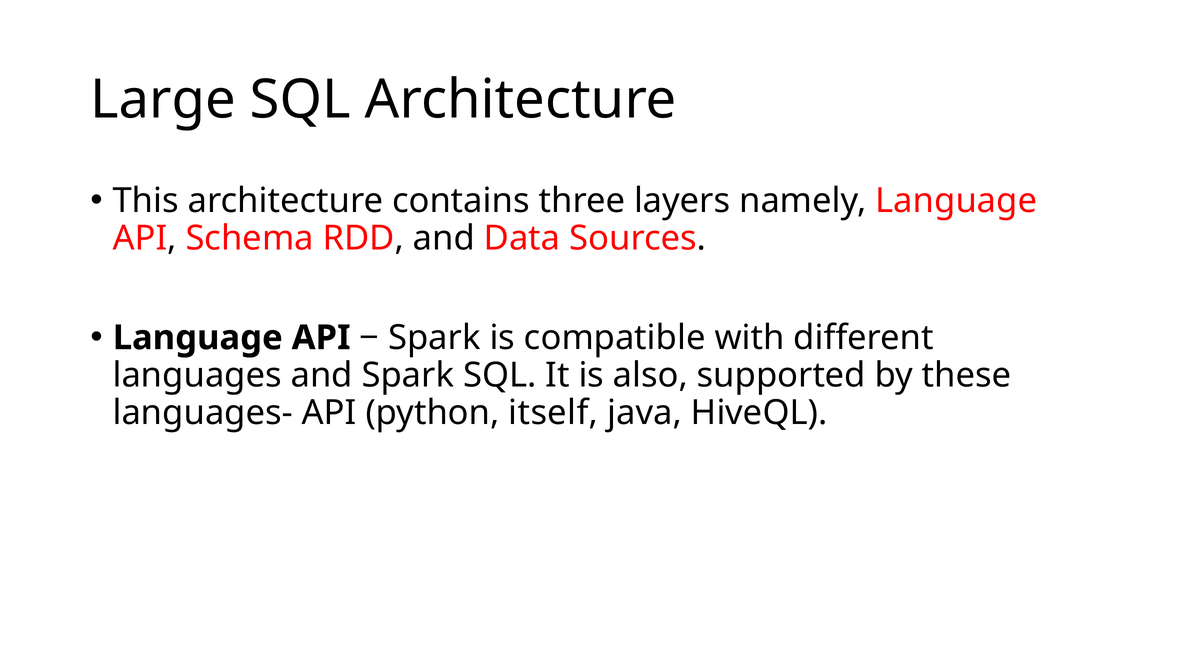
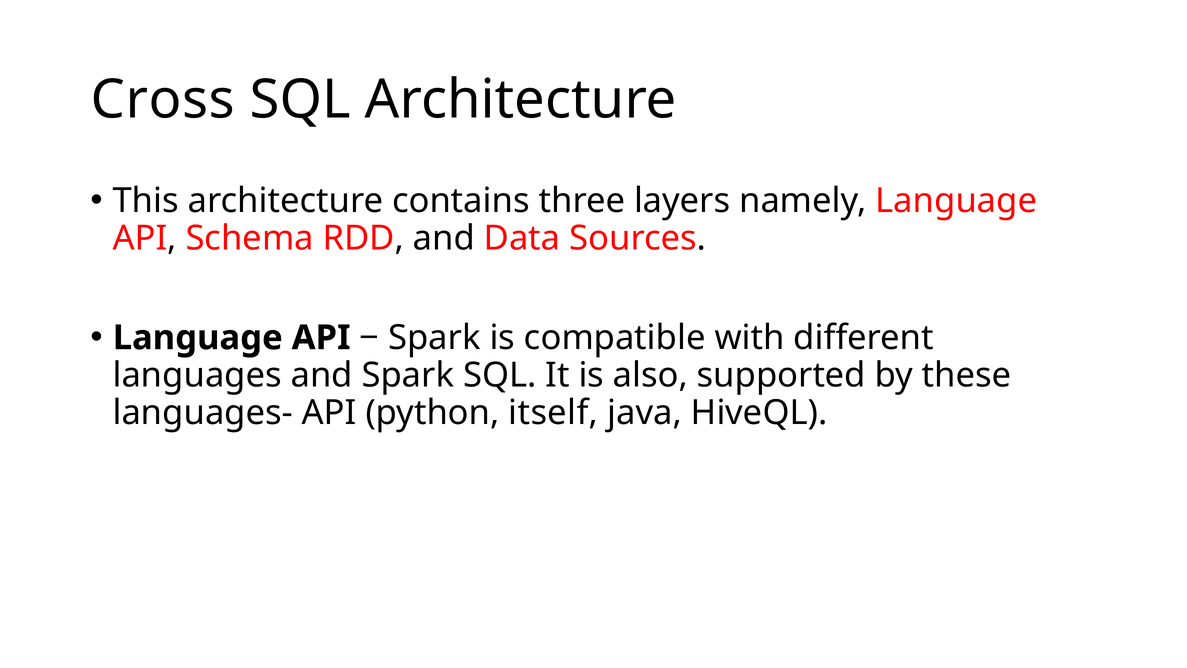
Large: Large -> Cross (163, 100)
